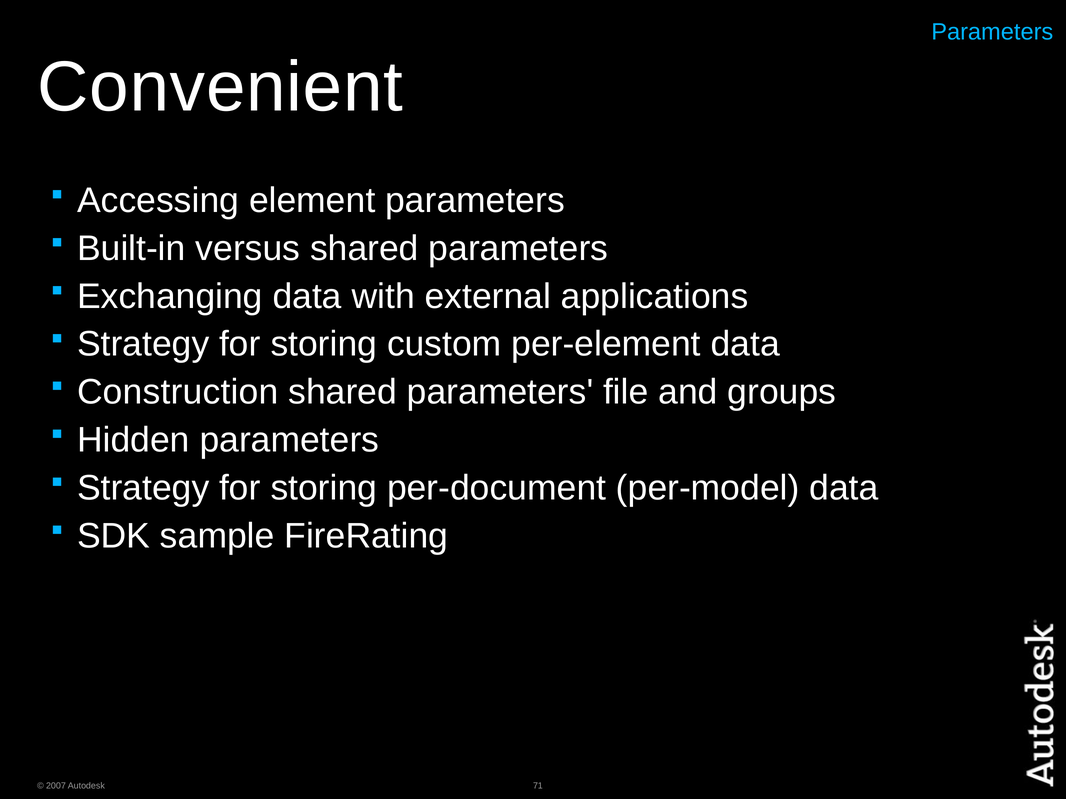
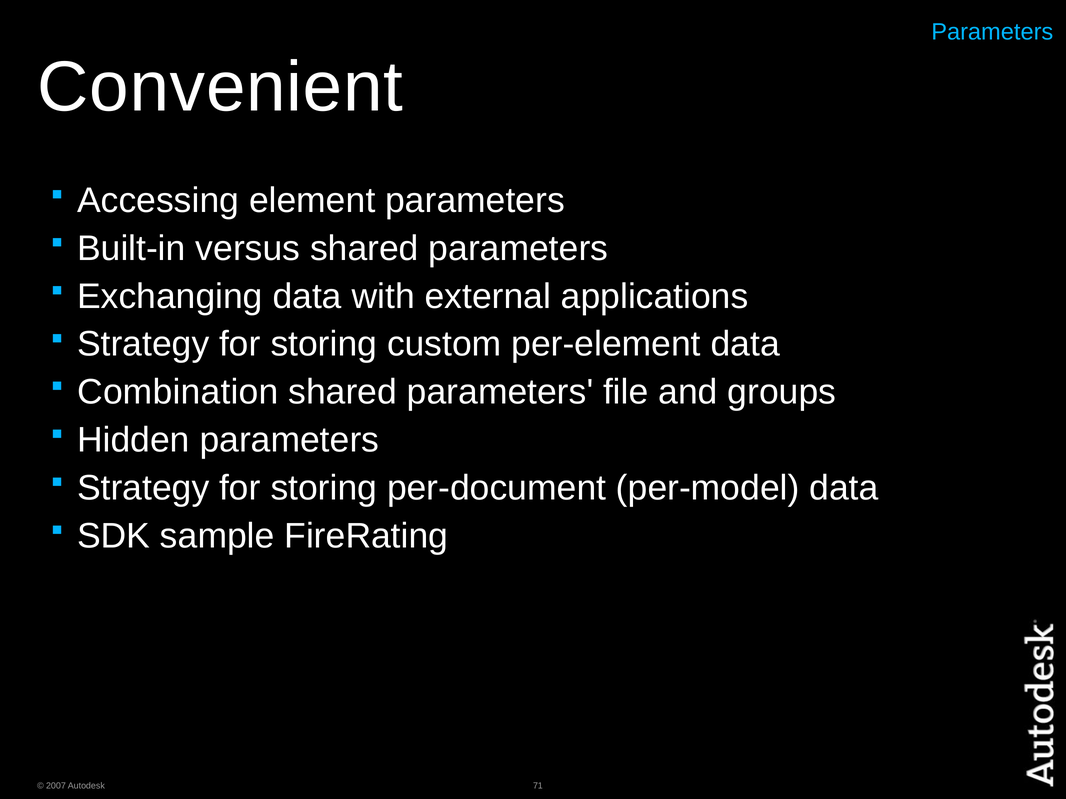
Construction: Construction -> Combination (178, 392)
